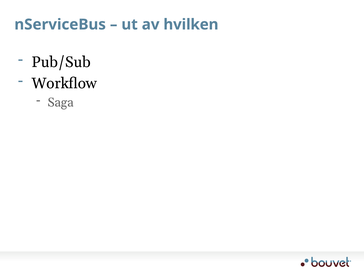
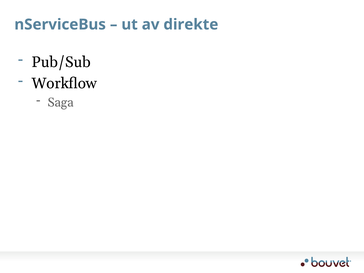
hvilken: hvilken -> direkte (191, 24)
